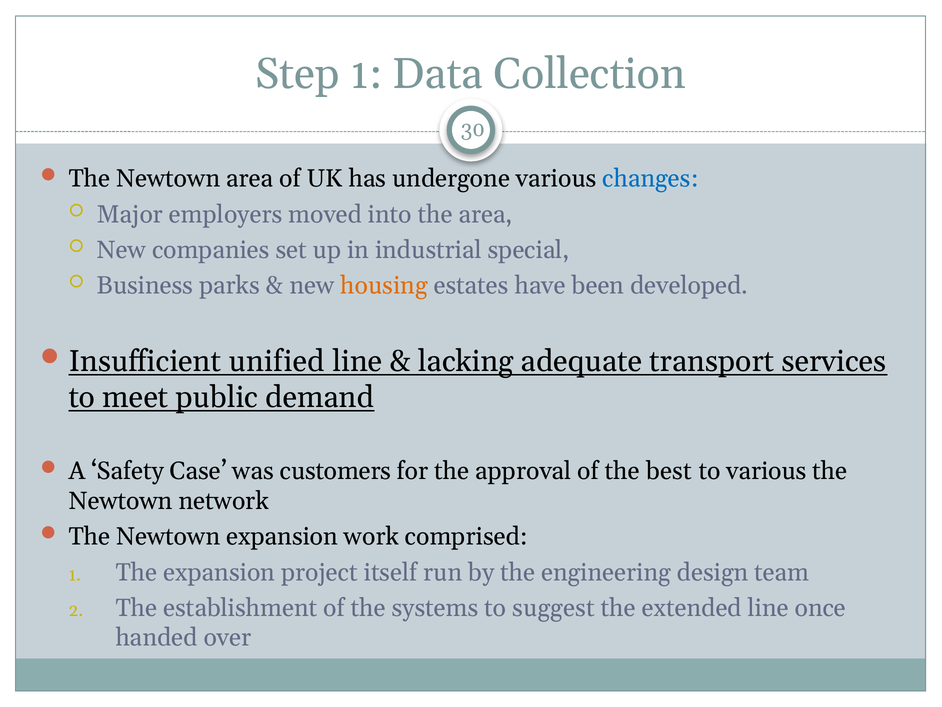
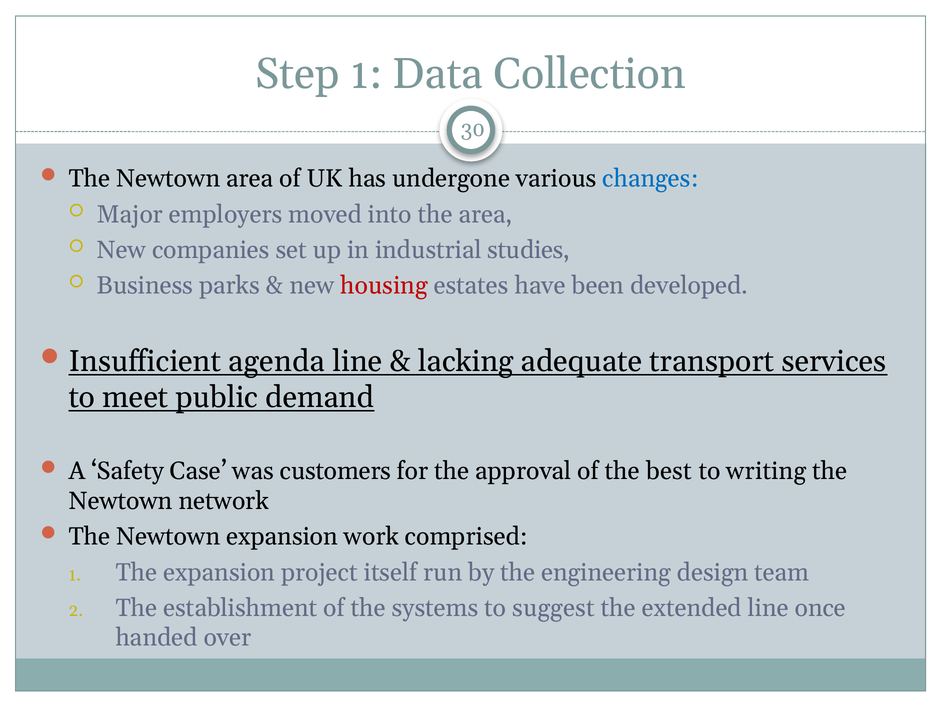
special: special -> studies (529, 250)
housing colour: orange -> red (384, 285)
unified: unified -> agenda (277, 361)
to various: various -> writing (766, 471)
